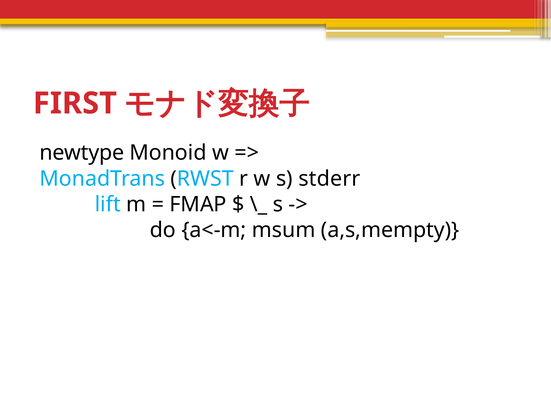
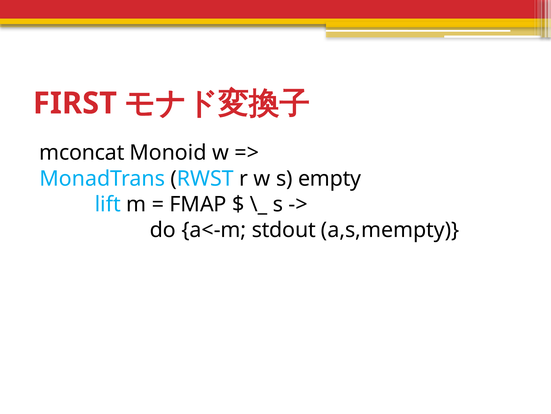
newtype: newtype -> mconcat (82, 153)
stderr: stderr -> empty (330, 178)
msum: msum -> stdout (284, 230)
